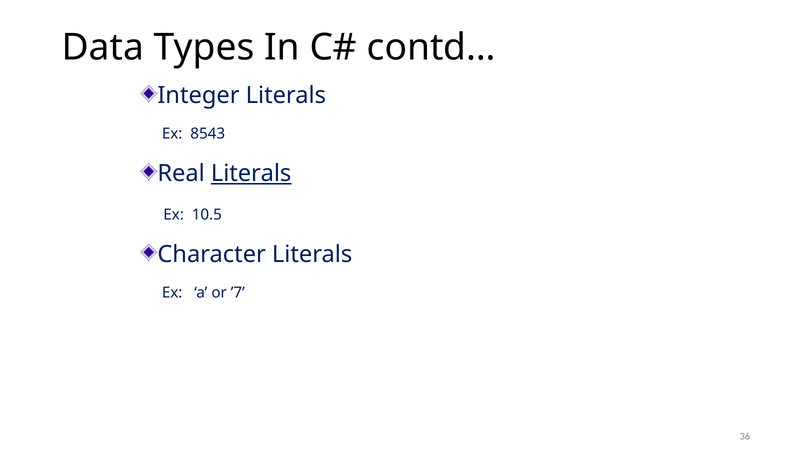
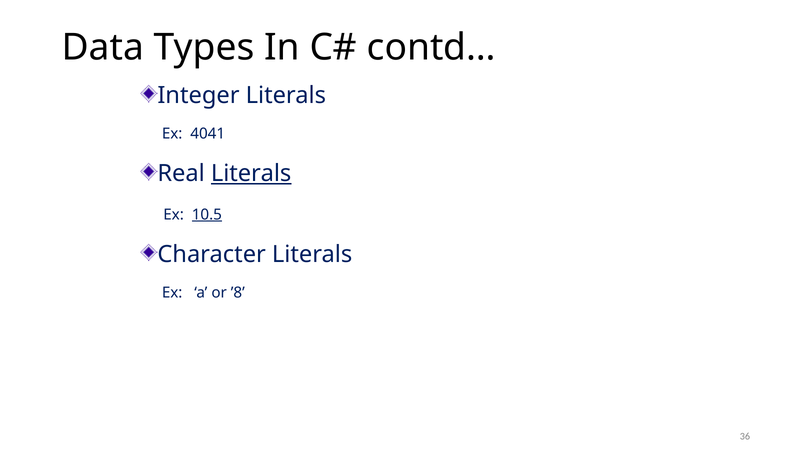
8543: 8543 -> 4041 (208, 134)
10.5 underline: none -> present (207, 214)
’7: ’7 -> ’8 (238, 293)
